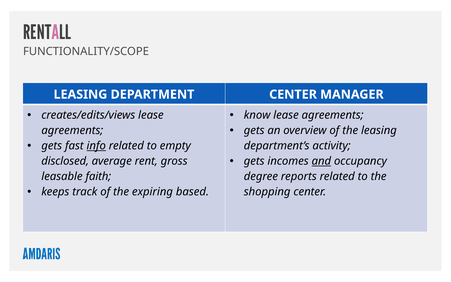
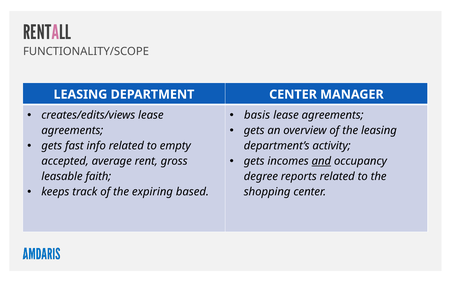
know: know -> basis (257, 115)
info underline: present -> none (96, 146)
disclosed: disclosed -> accepted (65, 161)
